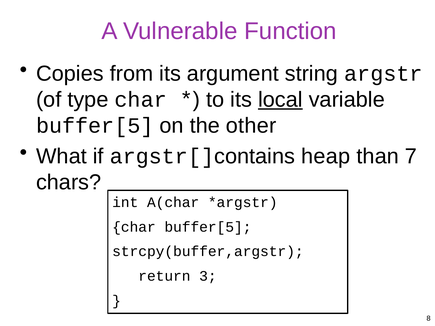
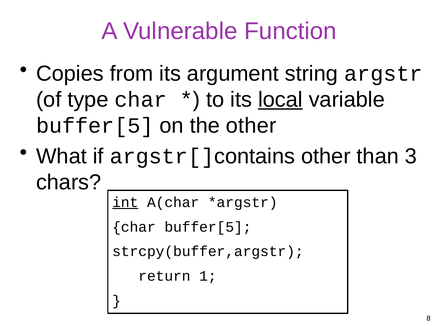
heap: heap -> other (326, 156)
7: 7 -> 3 (411, 156)
int underline: none -> present (125, 202)
3: 3 -> 1 (208, 276)
